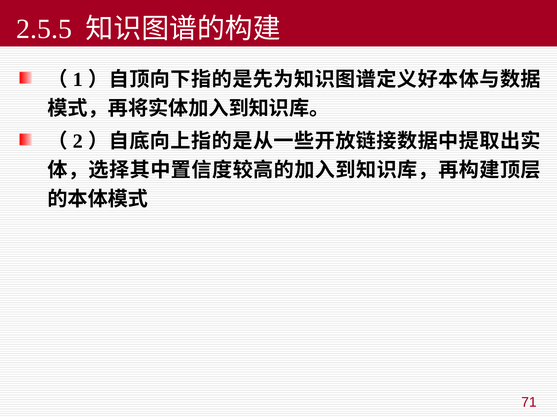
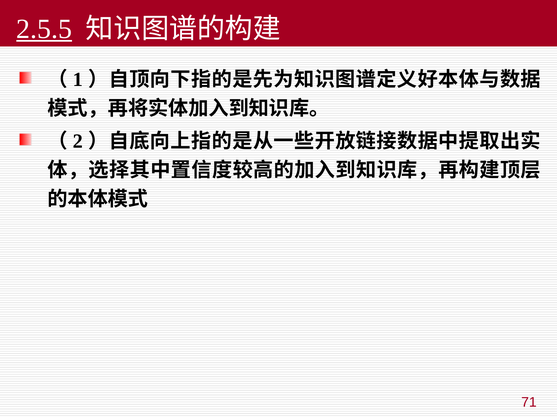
2.5.5 underline: none -> present (44, 29)
